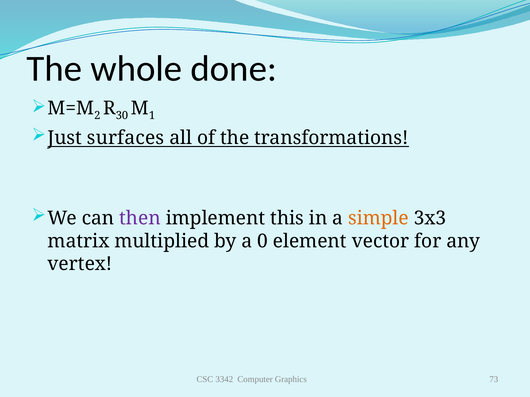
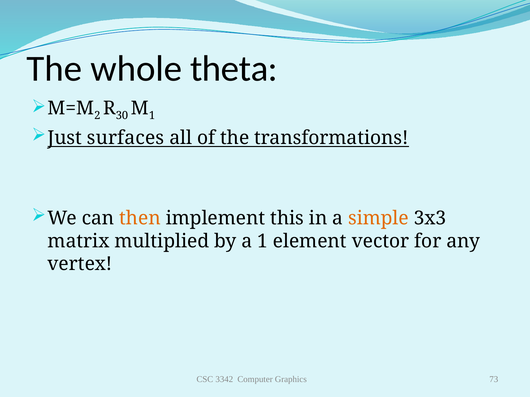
done: done -> theta (234, 69)
then colour: purple -> orange (140, 218)
a 0: 0 -> 1 (263, 241)
